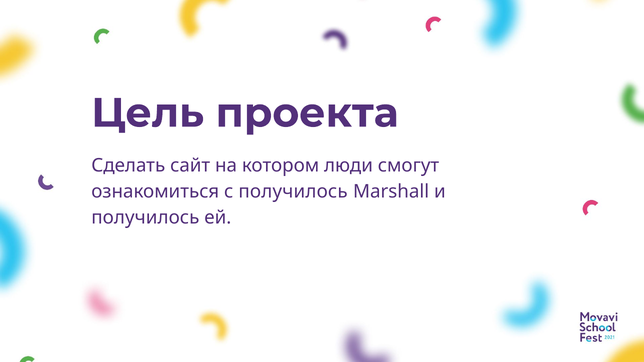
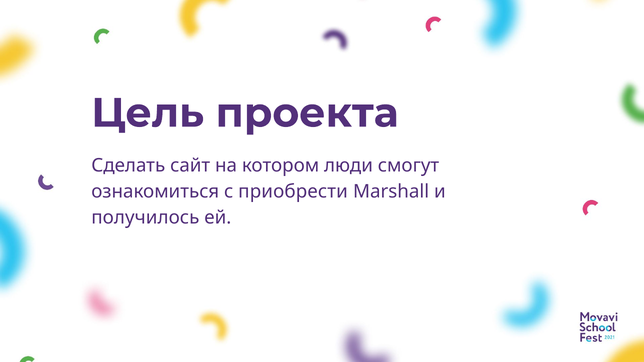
с получилось: получилось -> приобрести (293, 192)
